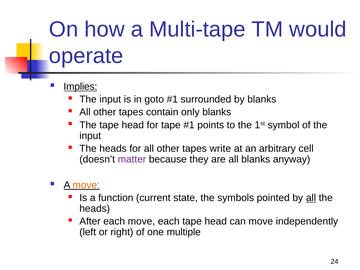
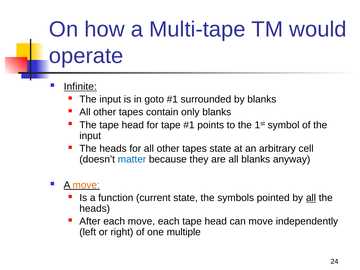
Implies: Implies -> Infinite (80, 87)
tapes write: write -> state (220, 149)
matter colour: purple -> blue (132, 159)
